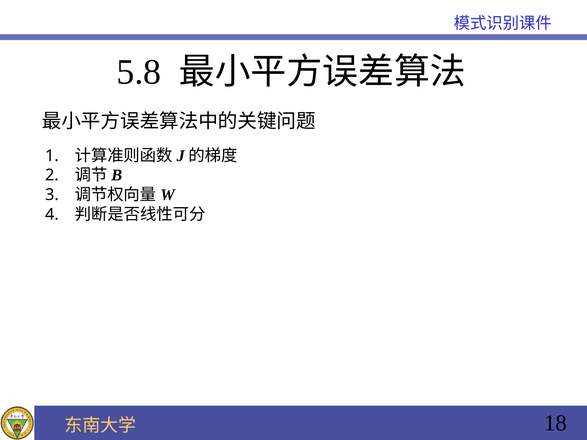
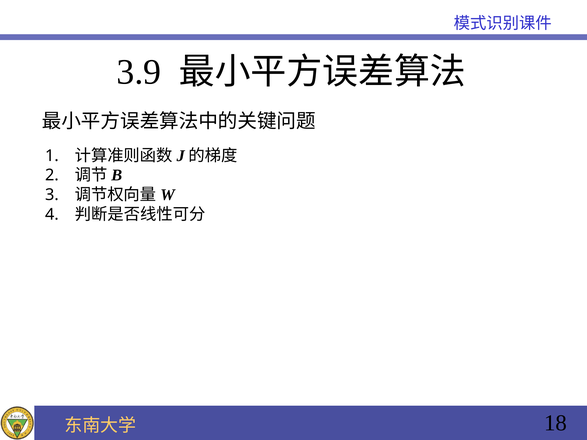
5.8: 5.8 -> 3.9 (139, 72)
